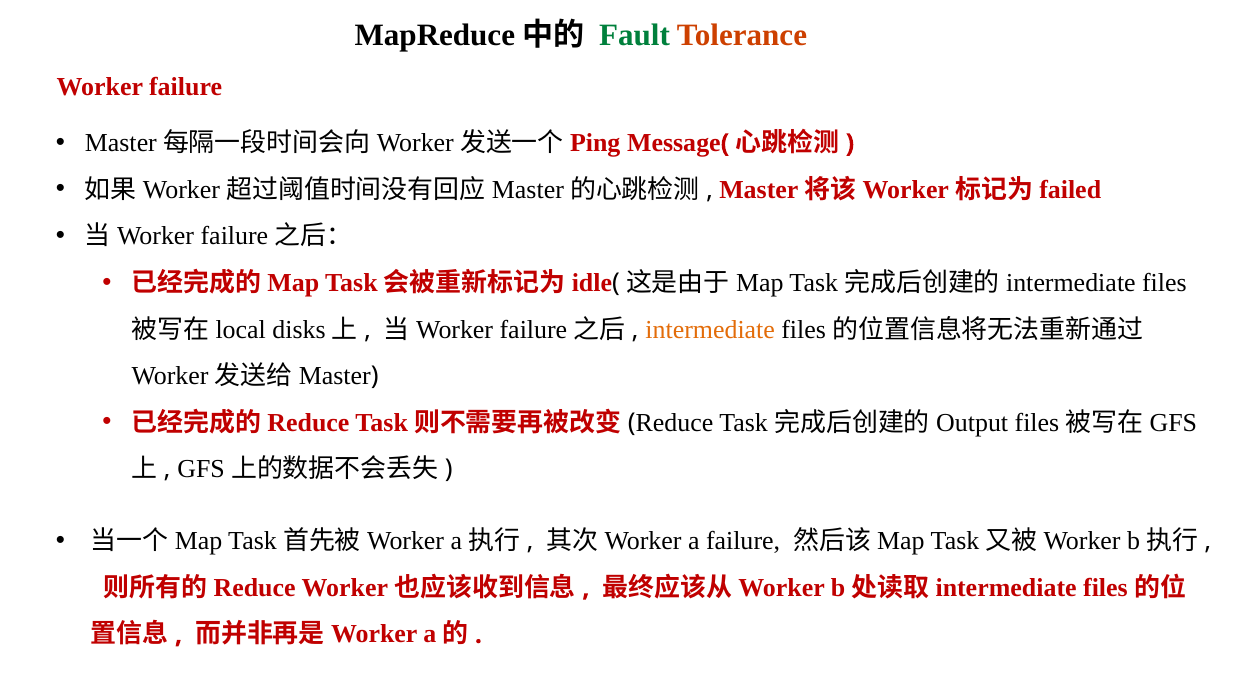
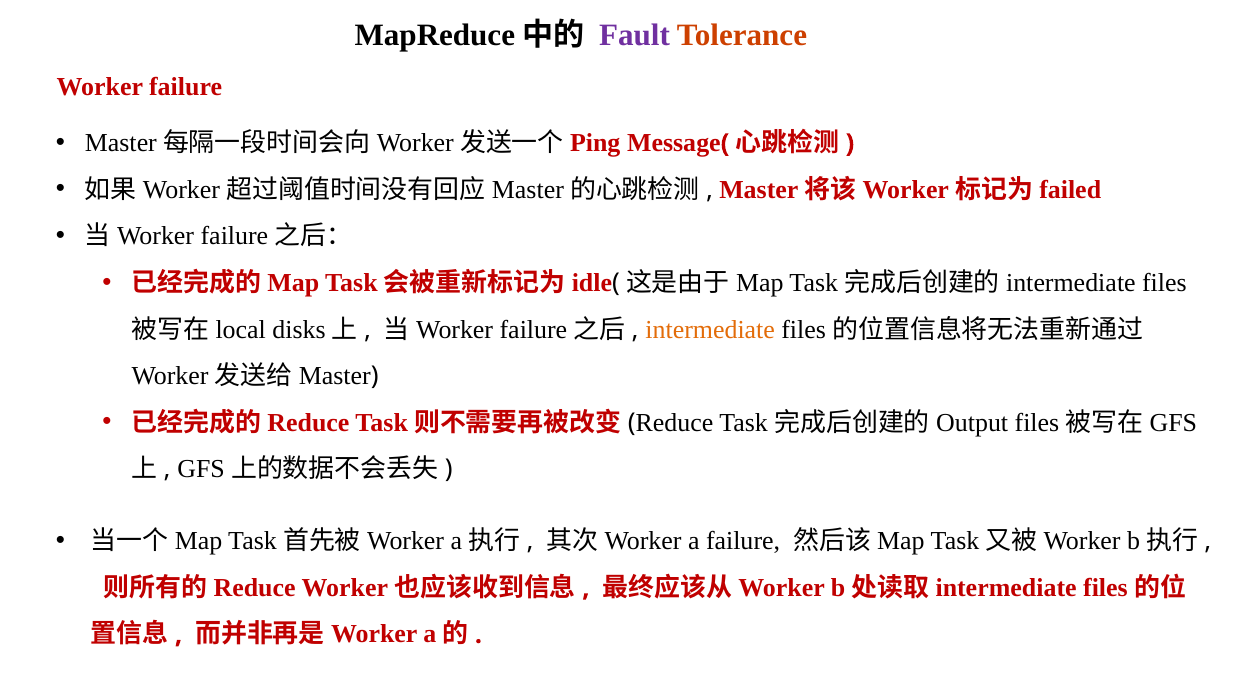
Fault colour: green -> purple (635, 35)
